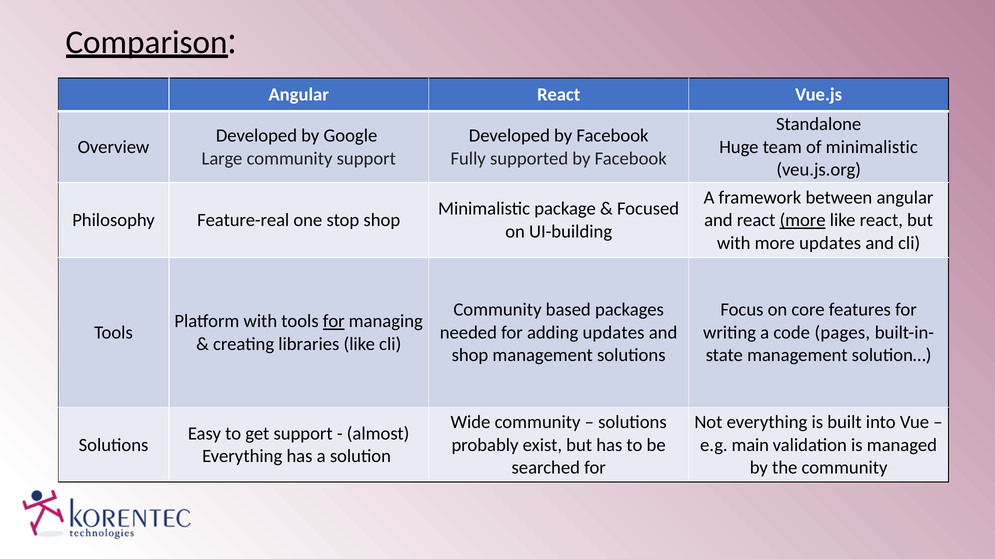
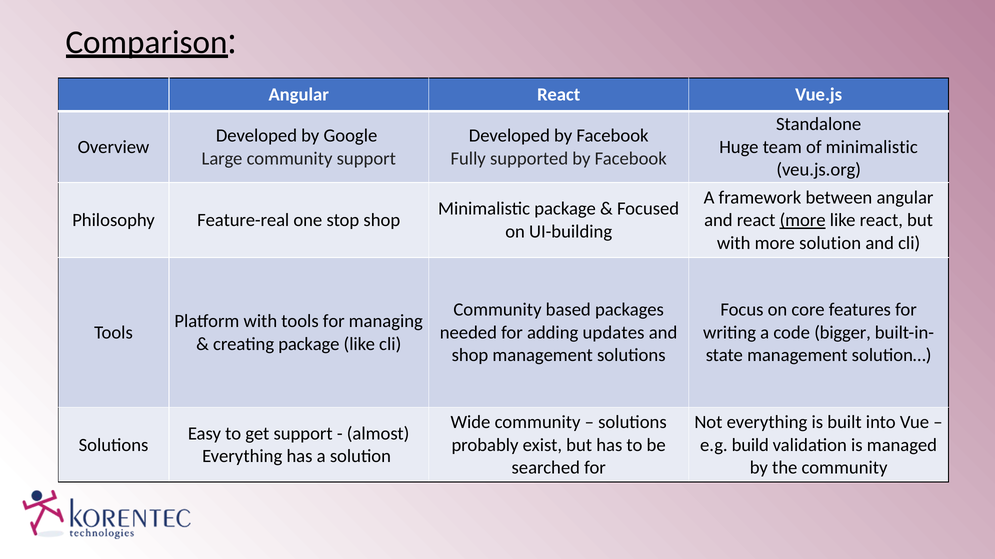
more updates: updates -> solution (830, 243)
for underline: present -> none (334, 322)
pages: pages -> bigger (843, 333)
creating libraries: libraries -> package (309, 344)
main: main -> build (750, 445)
